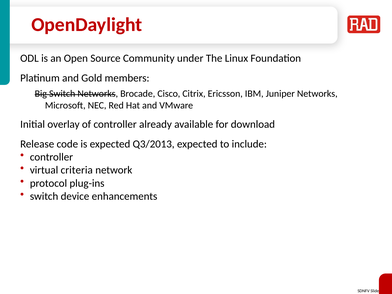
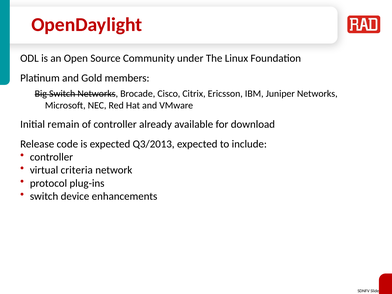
overlay: overlay -> remain (63, 124)
